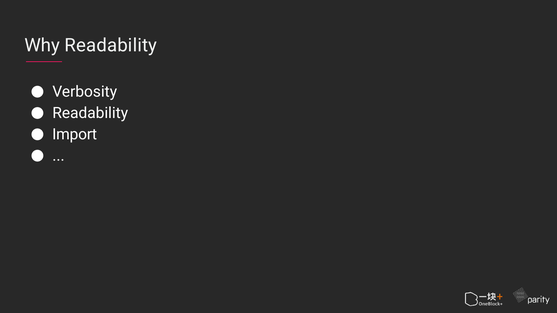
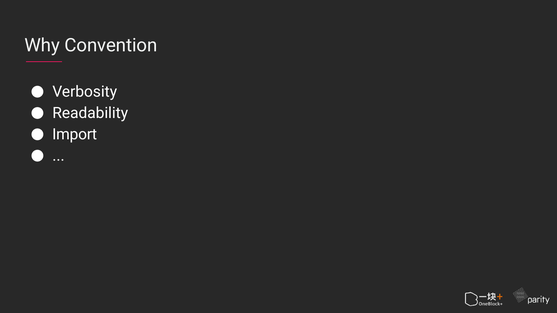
Why Readability: Readability -> Convention (111, 45)
